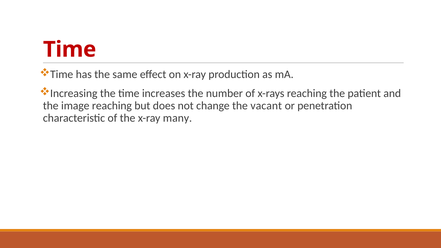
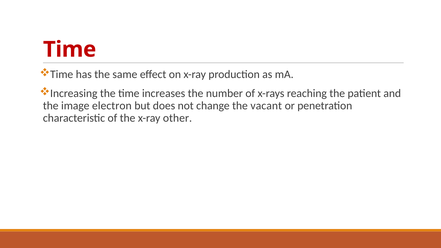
image reaching: reaching -> electron (112, 106)
many: many -> other (177, 118)
